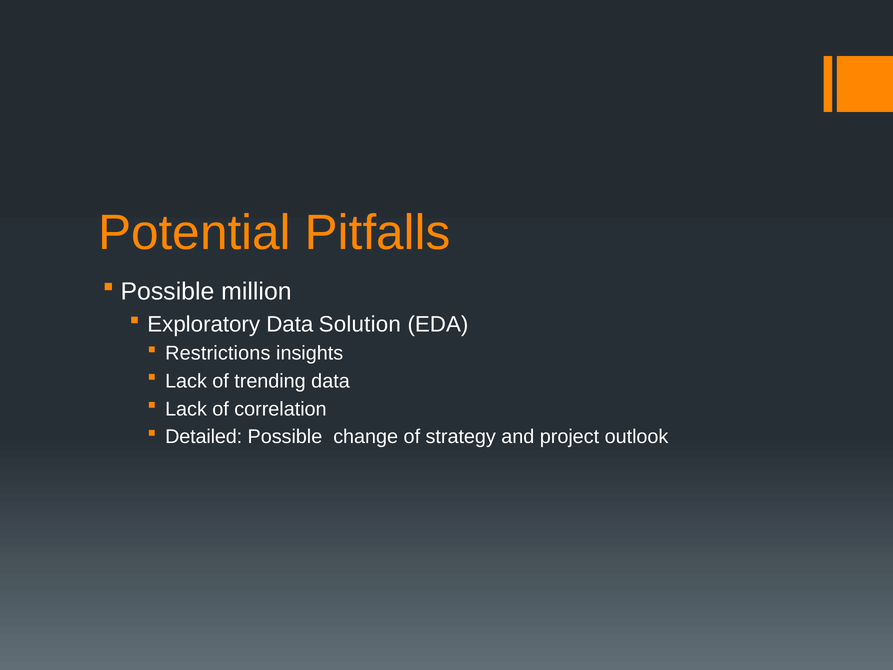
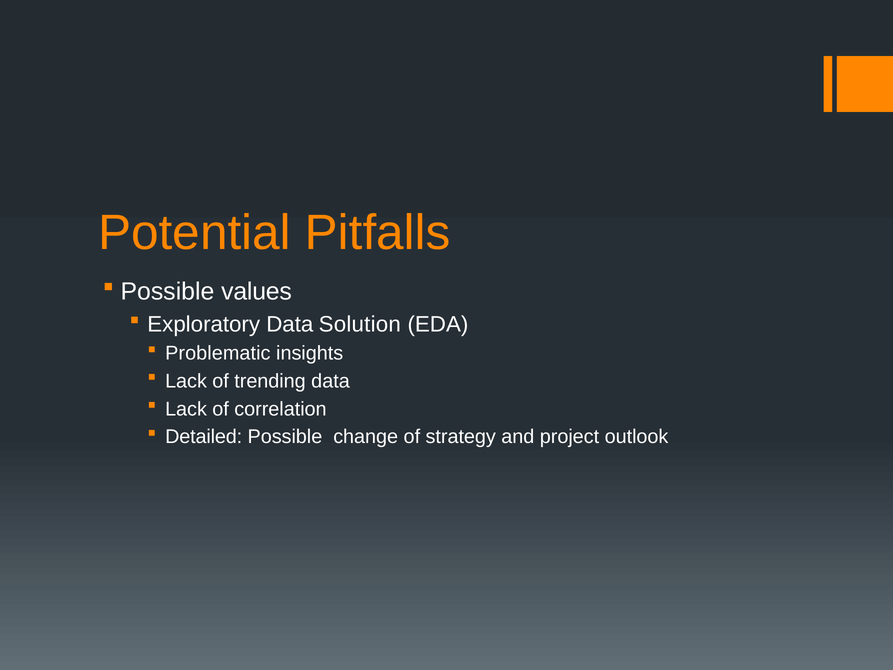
million: million -> values (257, 292)
Restrictions: Restrictions -> Problematic (218, 353)
